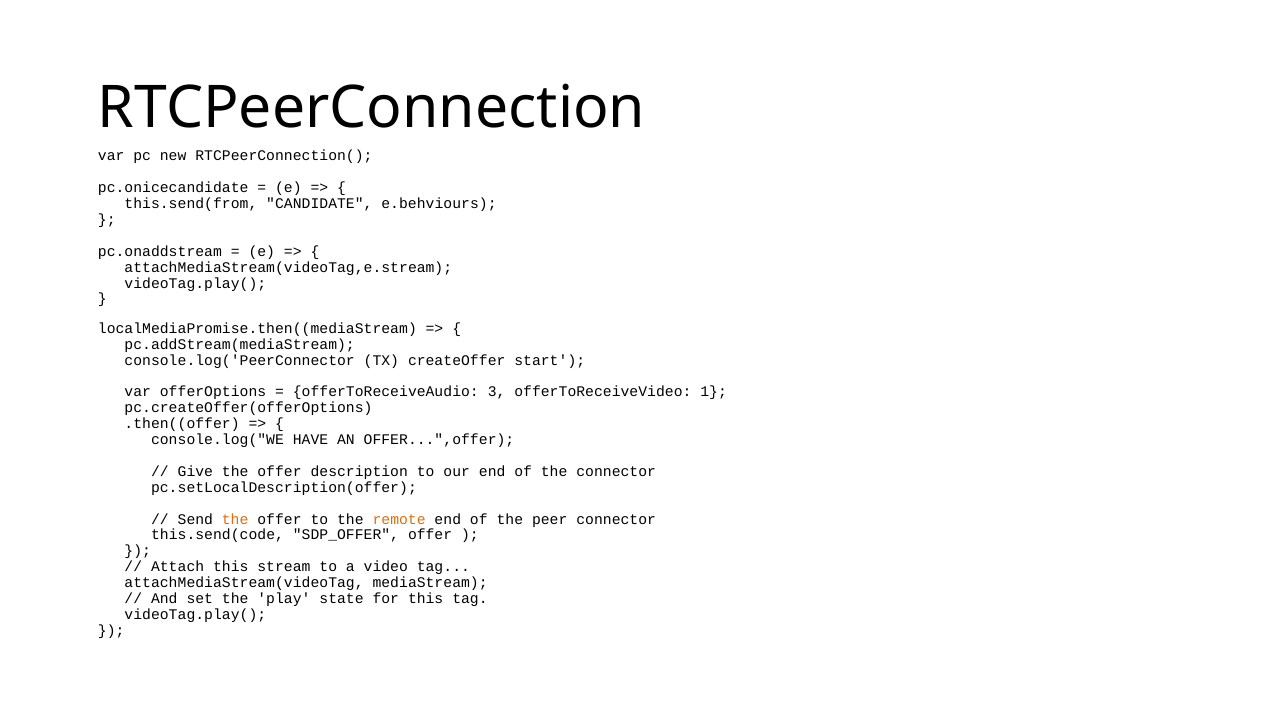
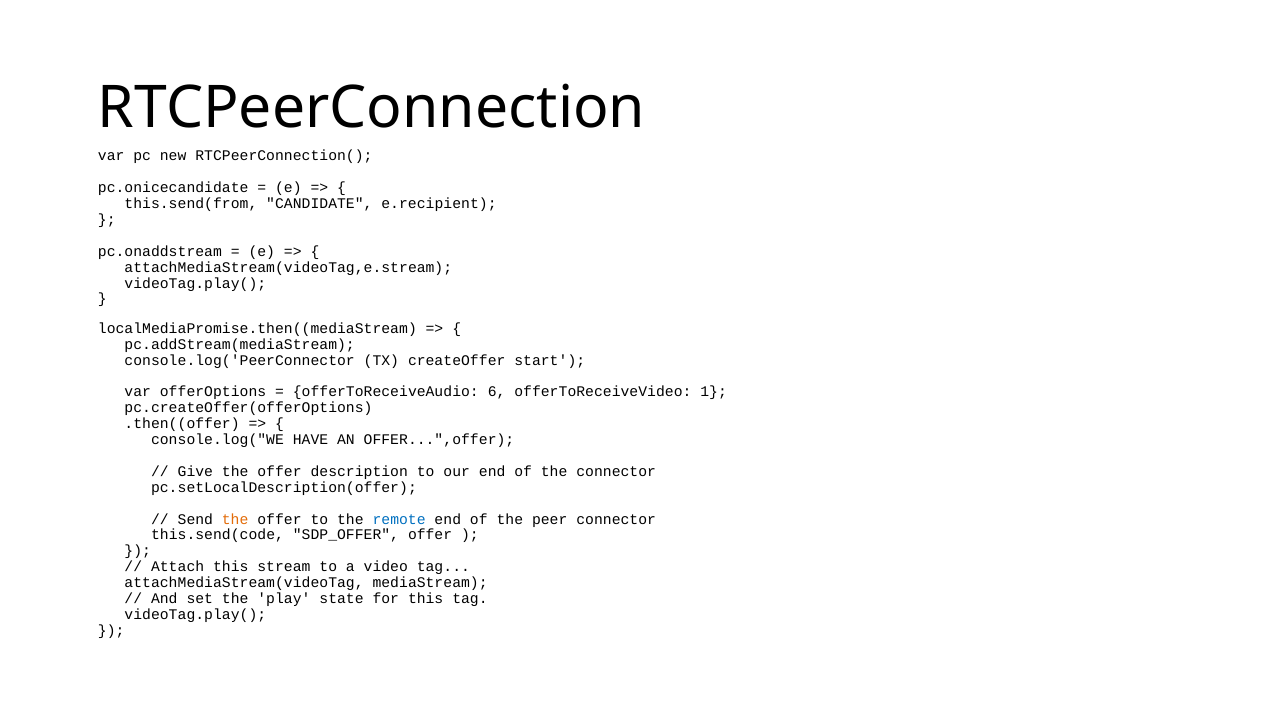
e.behviours: e.behviours -> e.recipient (439, 204)
3: 3 -> 6 (497, 392)
remote colour: orange -> blue (399, 519)
